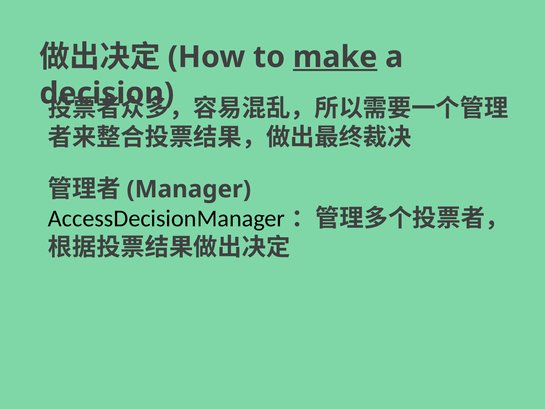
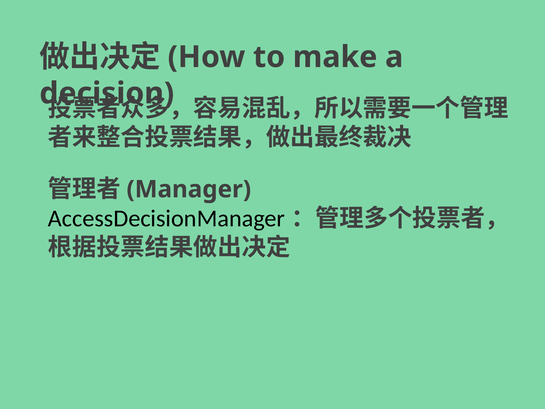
make underline: present -> none (335, 57)
